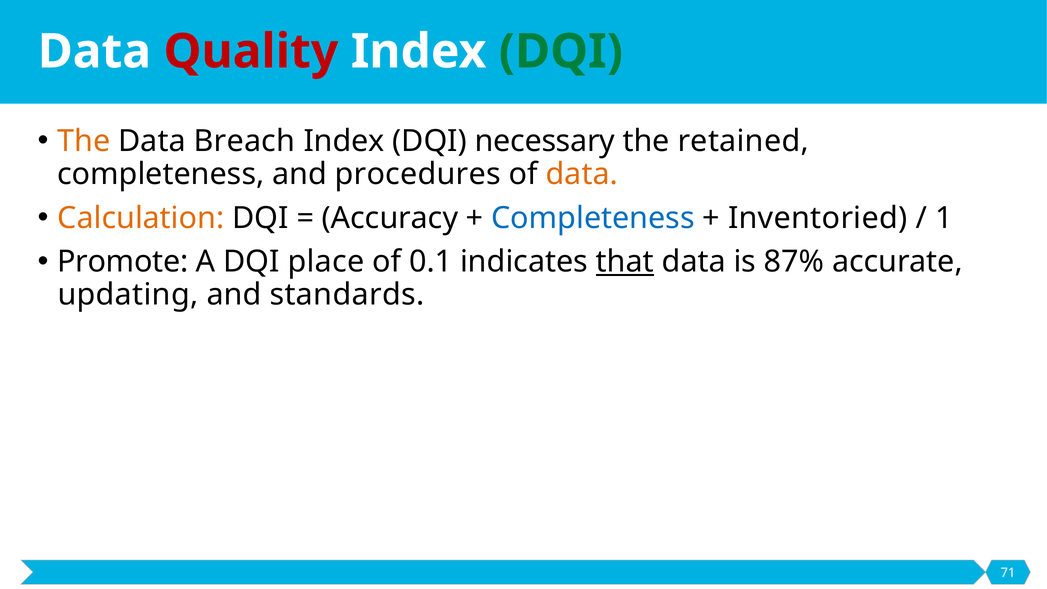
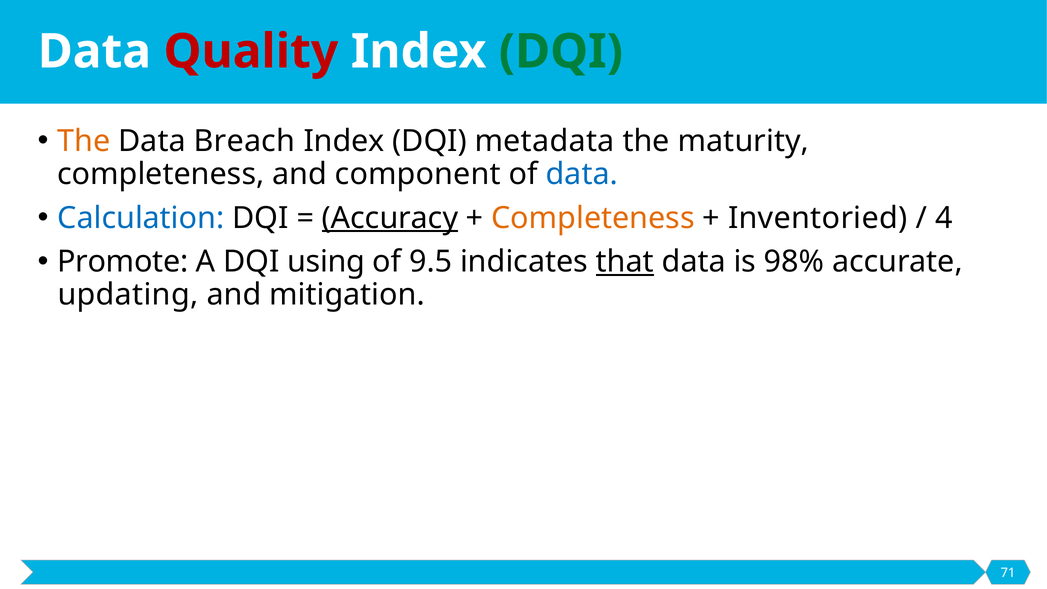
necessary: necessary -> metadata (545, 141)
retained: retained -> maturity (743, 141)
procedures: procedures -> component (418, 174)
data colour: orange -> blue (582, 174)
Calculation colour: orange -> blue (141, 218)
Accuracy underline: none -> present (390, 218)
Completeness colour: blue -> orange (593, 218)
1: 1 -> 4 (944, 218)
place: place -> using (326, 262)
0.1: 0.1 -> 9.5 (431, 262)
87%: 87% -> 98% (794, 262)
standards: standards -> mitigation (347, 295)
